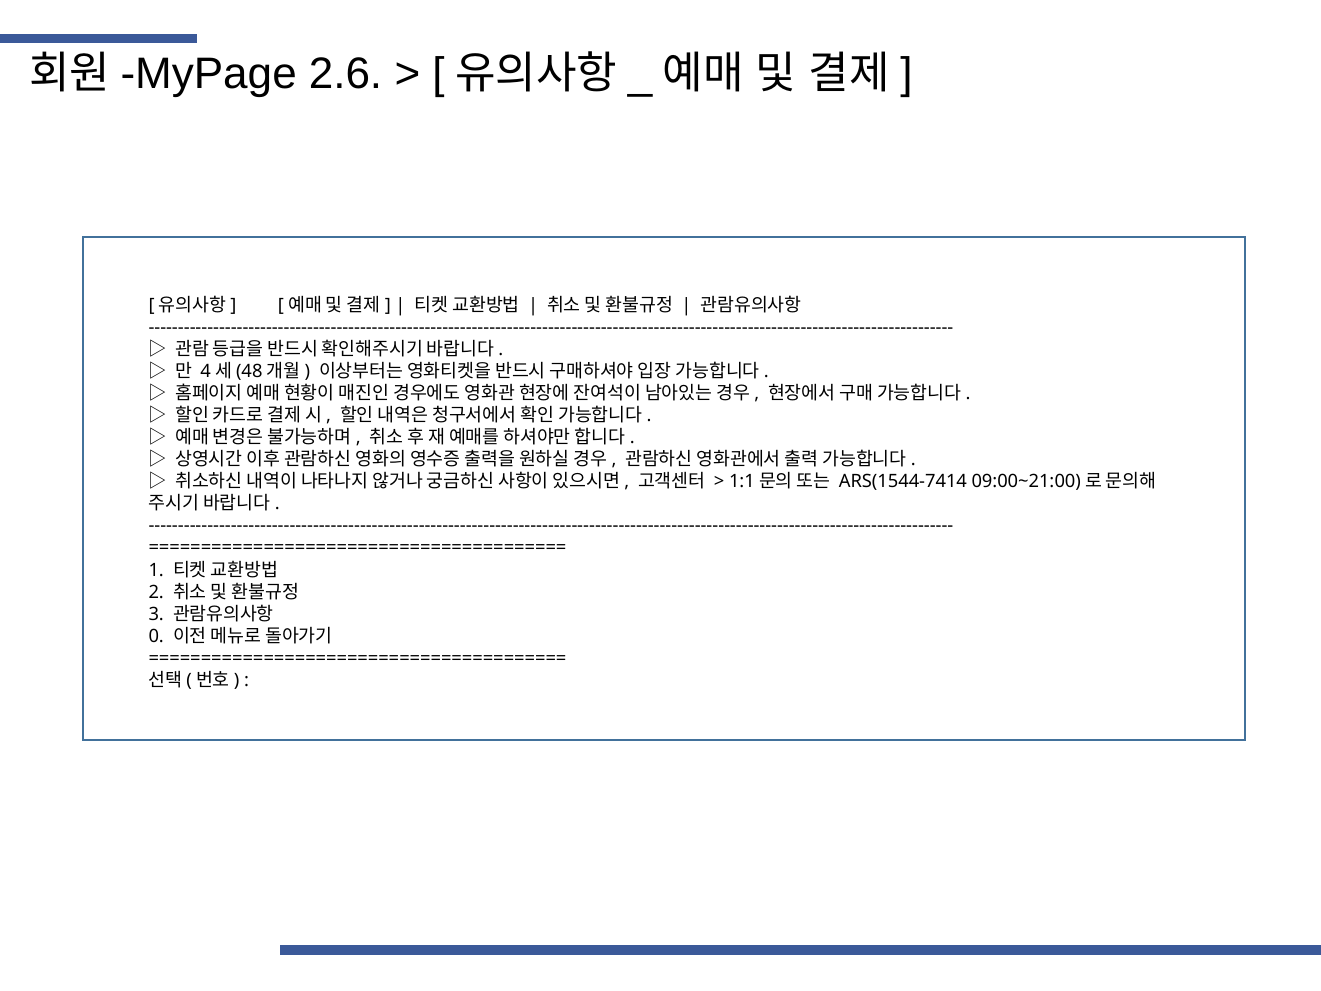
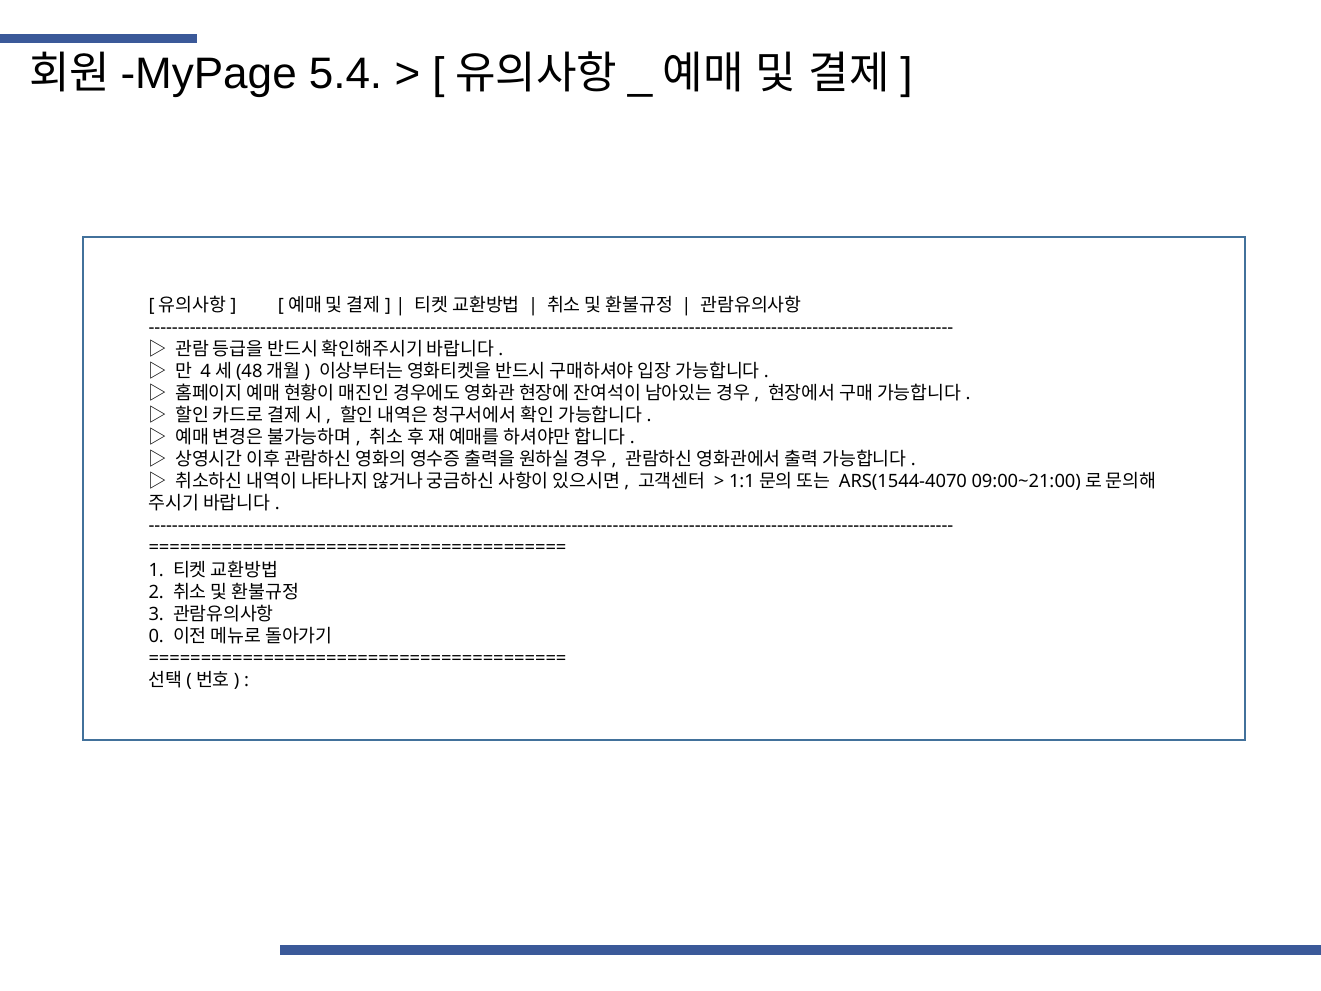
2.6: 2.6 -> 5.4 (346, 74)
ARS(1544-7414: ARS(1544-7414 -> ARS(1544-4070 (903, 482)
